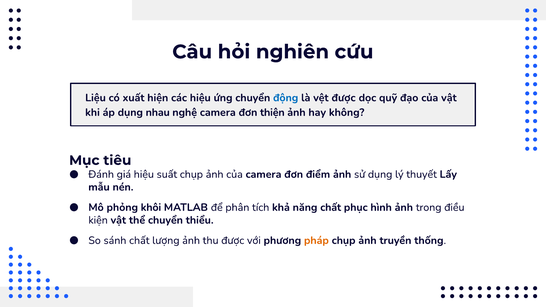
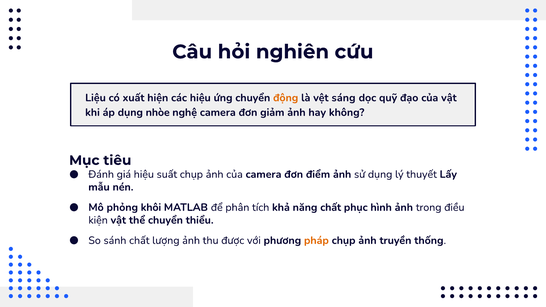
động colour: blue -> orange (286, 98)
vệt được: được -> sáng (344, 98)
nhau: nhau -> nhòe (158, 112)
thiện: thiện -> giảm (272, 112)
